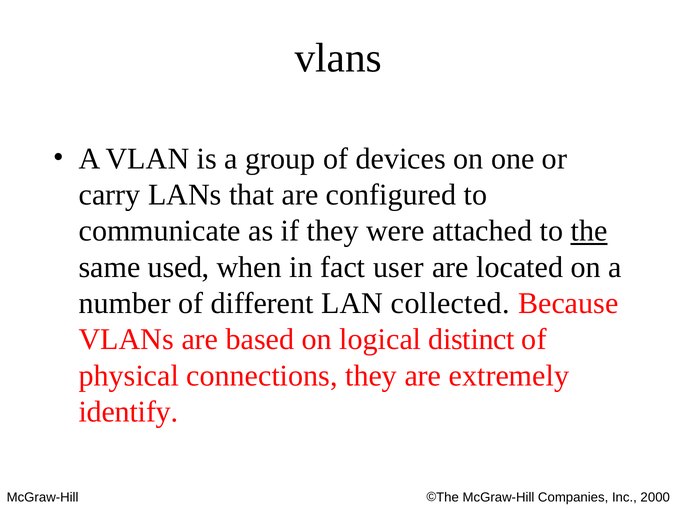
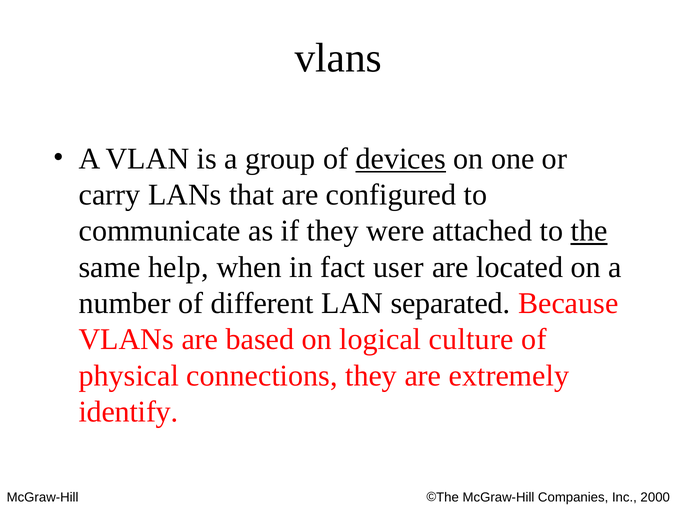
devices underline: none -> present (401, 159)
used: used -> help (178, 267)
collected: collected -> separated (450, 303)
distinct: distinct -> culture (471, 339)
